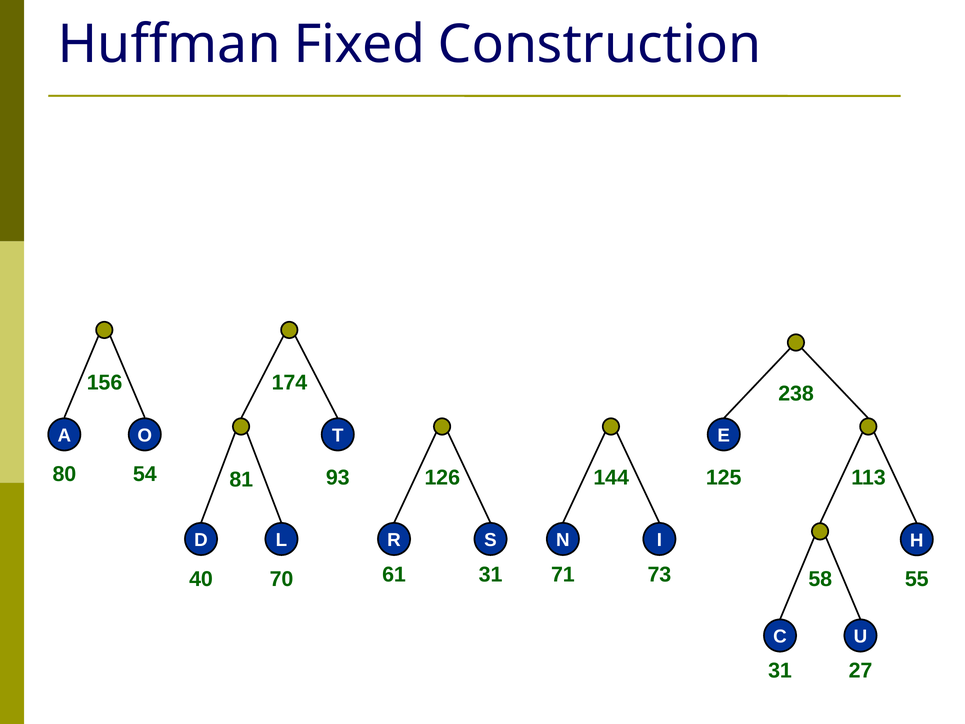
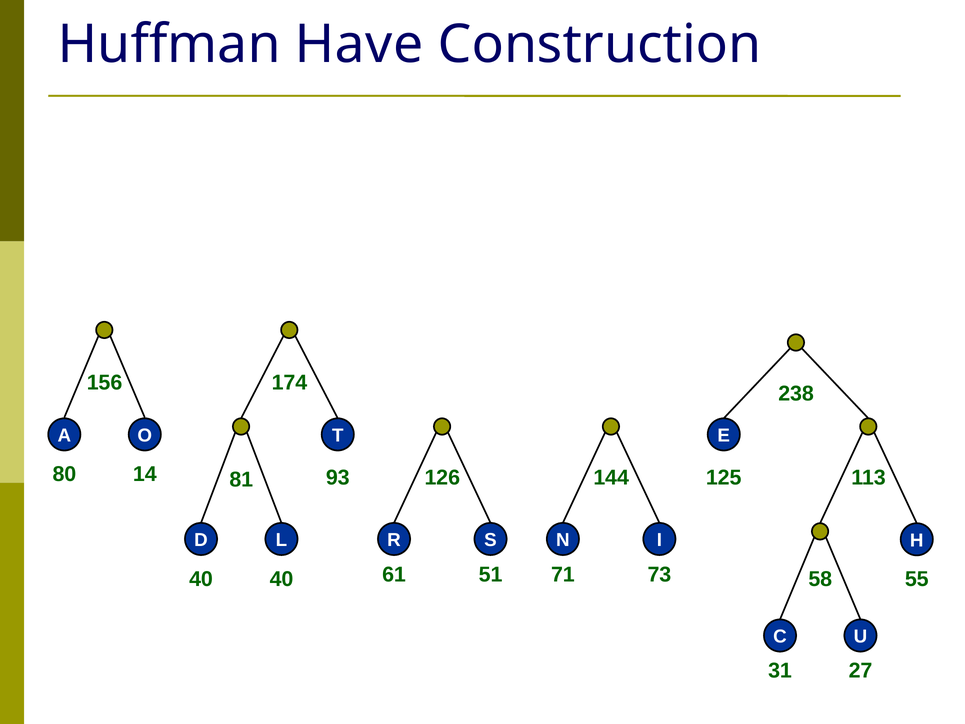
Fixed: Fixed -> Have (359, 44)
54: 54 -> 14 (145, 474)
61 31: 31 -> 51 (491, 574)
40 70: 70 -> 40 (282, 579)
